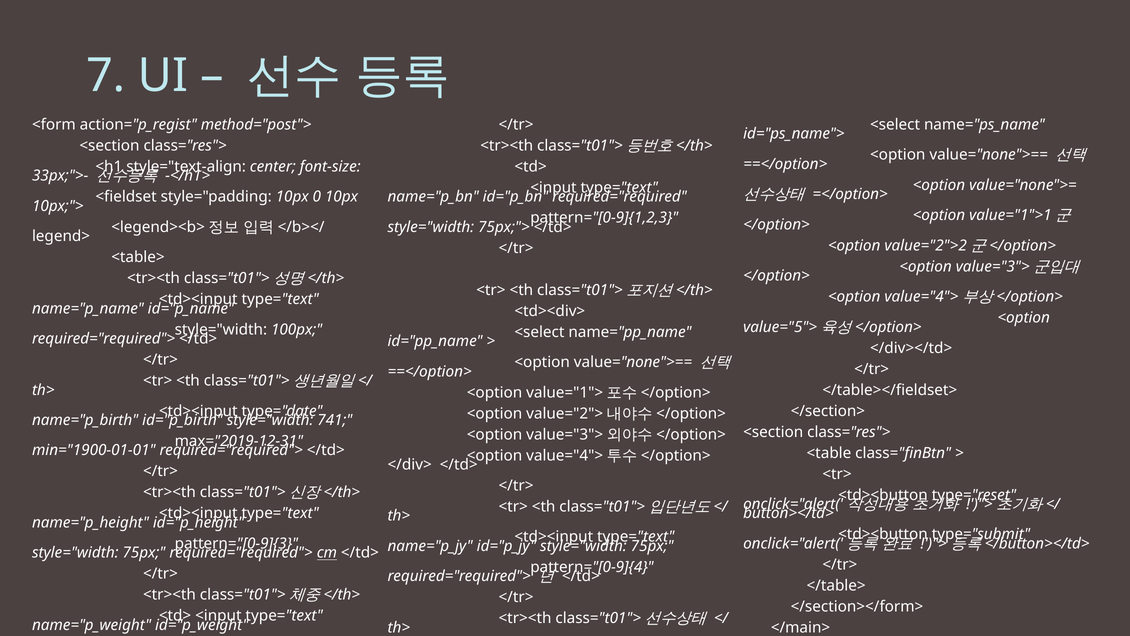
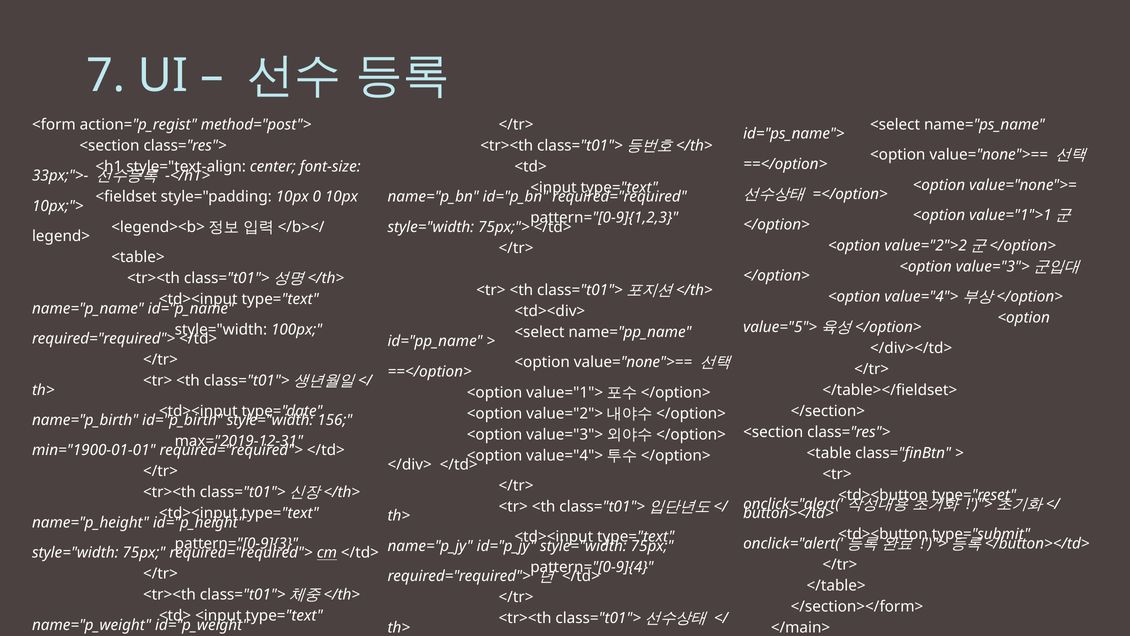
741: 741 -> 156 (335, 420)
